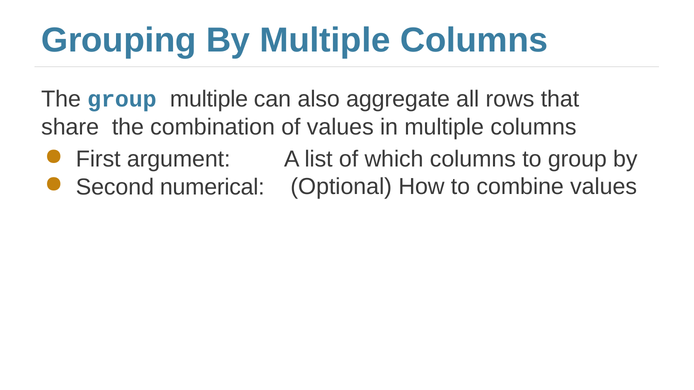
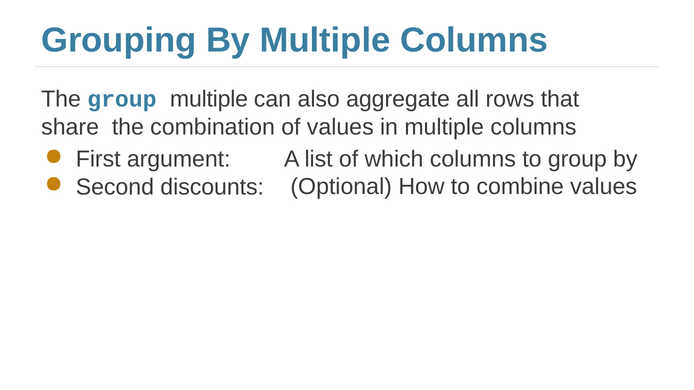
numerical: numerical -> discounts (212, 187)
